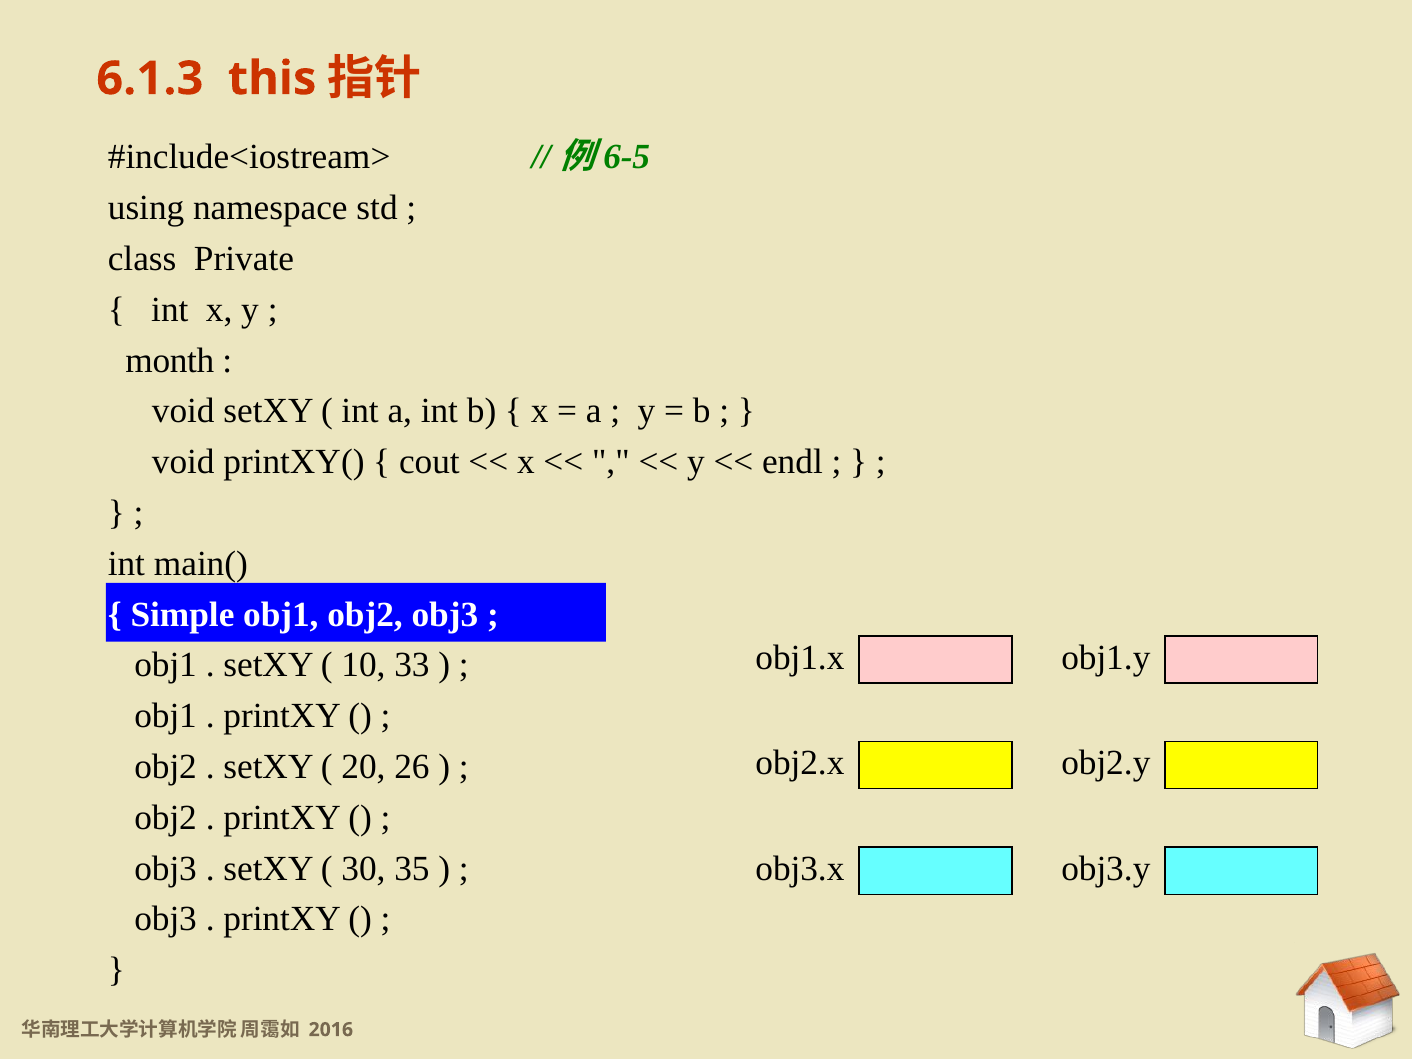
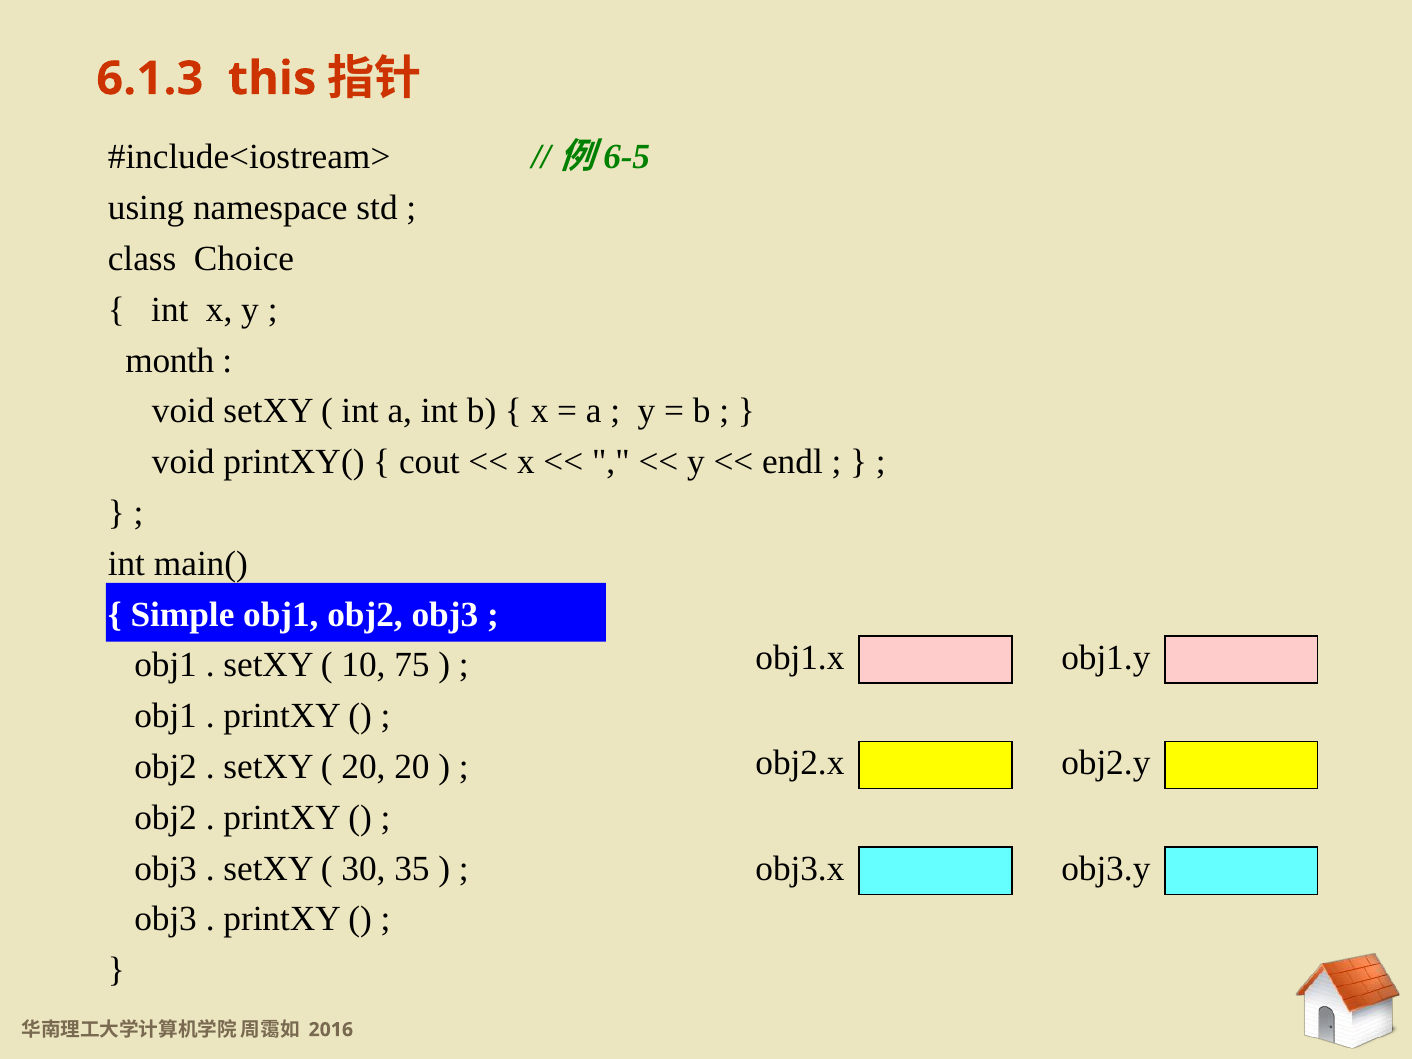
Private: Private -> Choice (244, 259)
33: 33 -> 75 (412, 665)
20 26: 26 -> 20 (412, 767)
